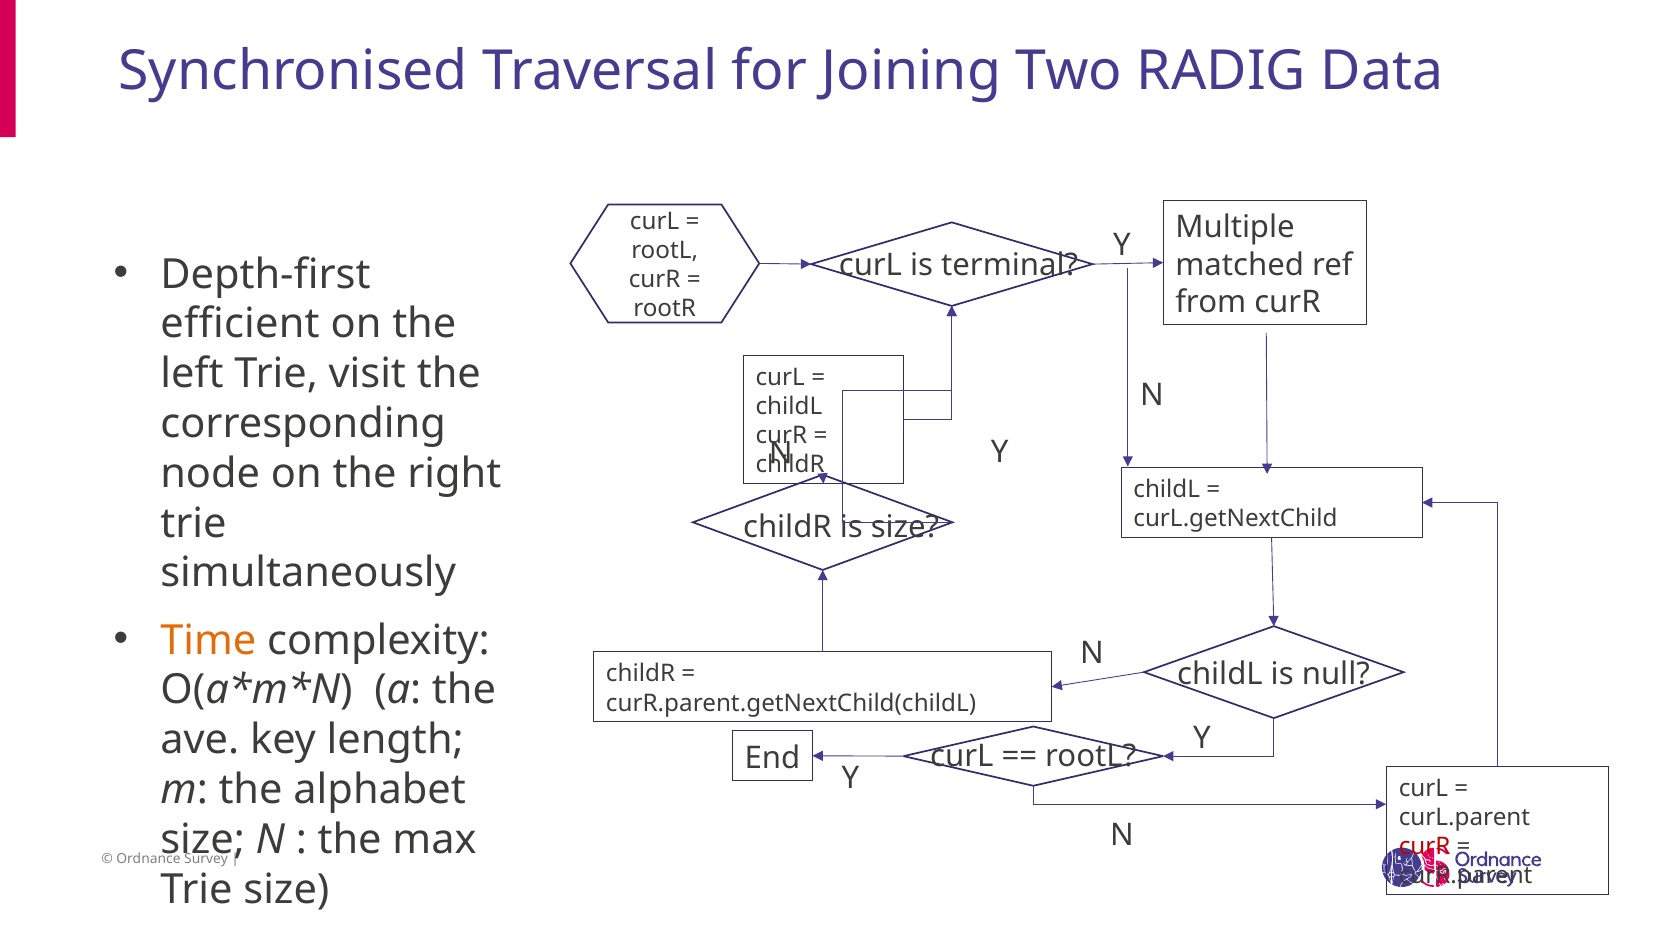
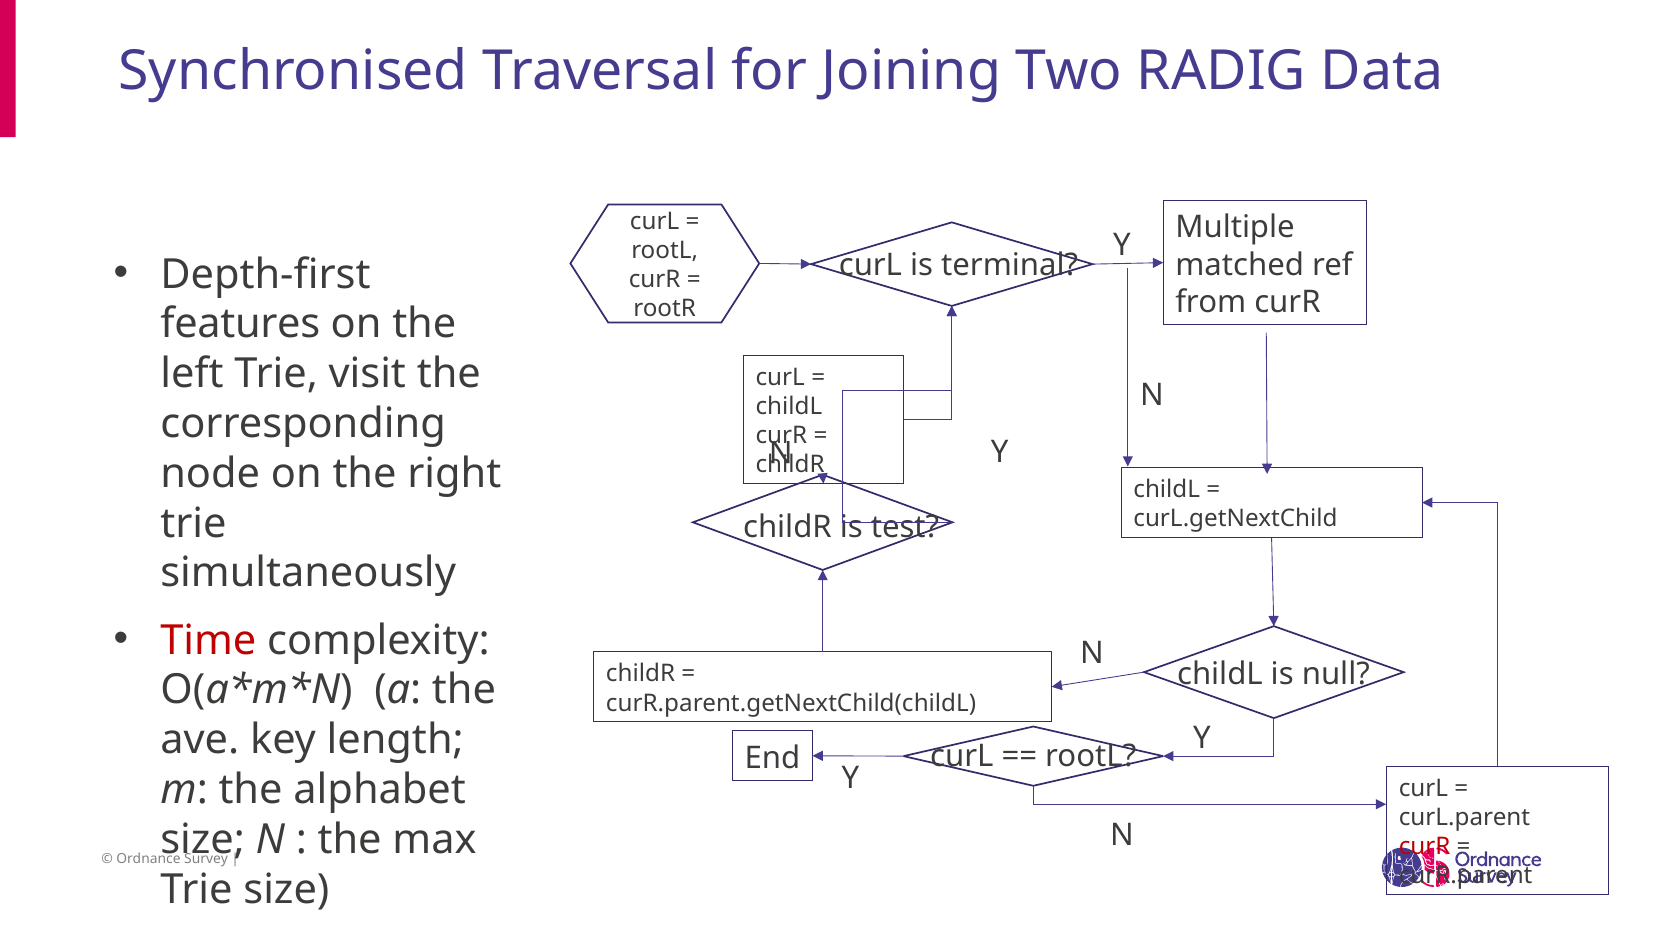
efficient: efficient -> features (240, 324)
is size: size -> test (905, 527)
Time colour: orange -> red (208, 641)
